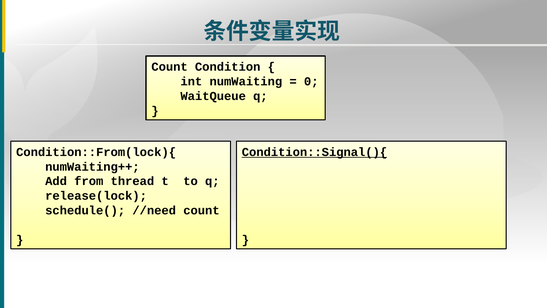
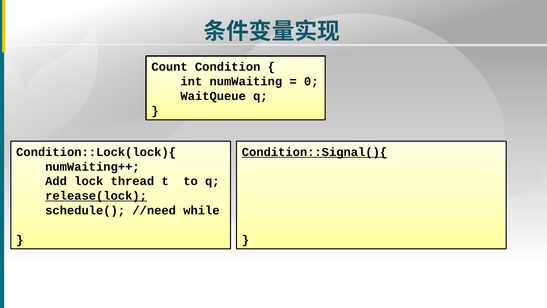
Condition::From(lock){: Condition::From(lock){ -> Condition::Lock(lock){ (96, 152)
from: from -> lock (89, 181)
release(lock underline: none -> present (96, 196)
//need count: count -> while (201, 210)
